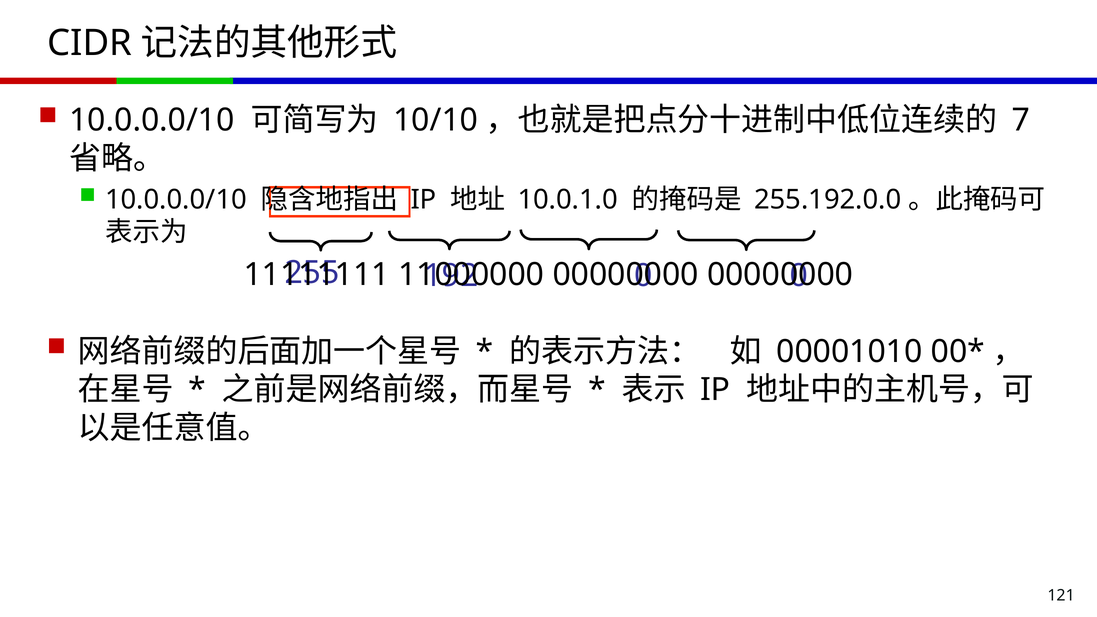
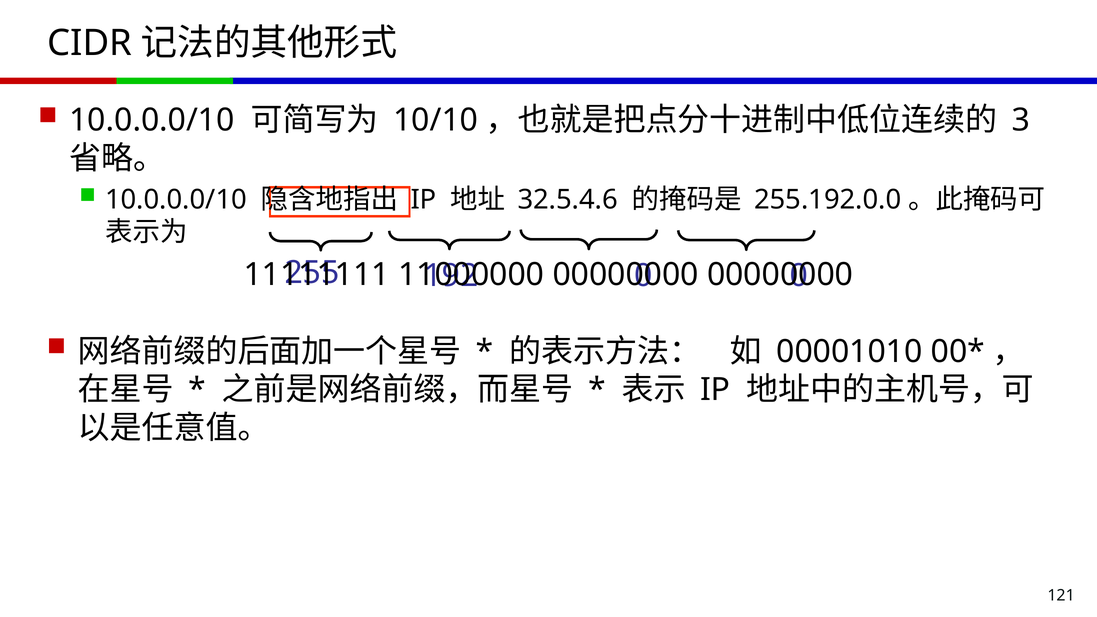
7: 7 -> 3 (1021, 120)
10.0.1.0: 10.0.1.0 -> 32.5.4.6 (568, 200)
